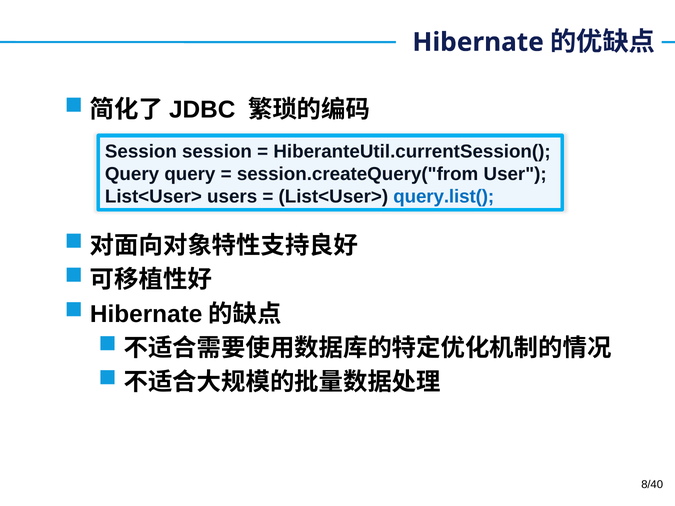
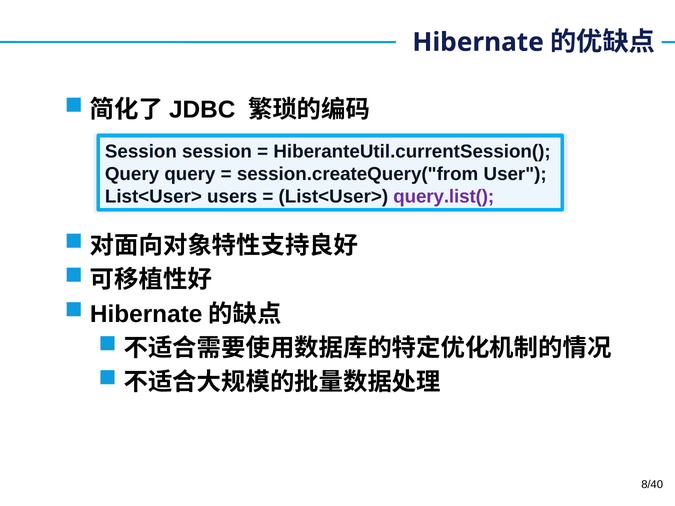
query.list( colour: blue -> purple (444, 197)
